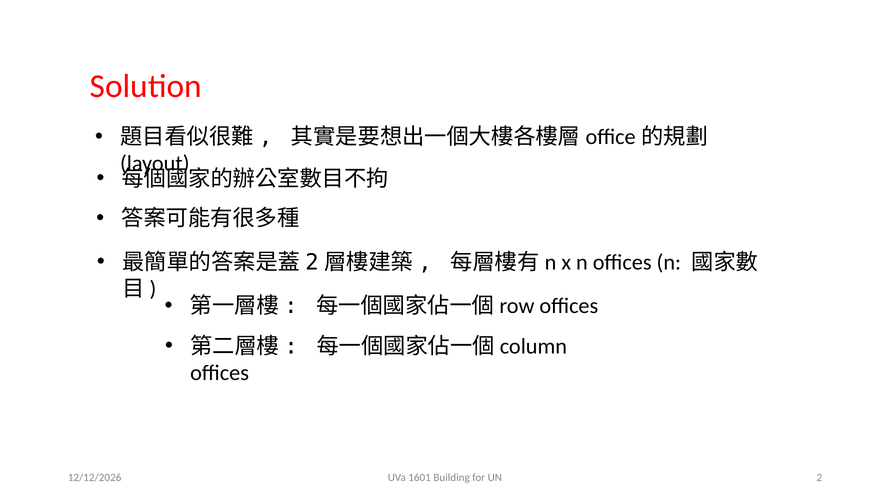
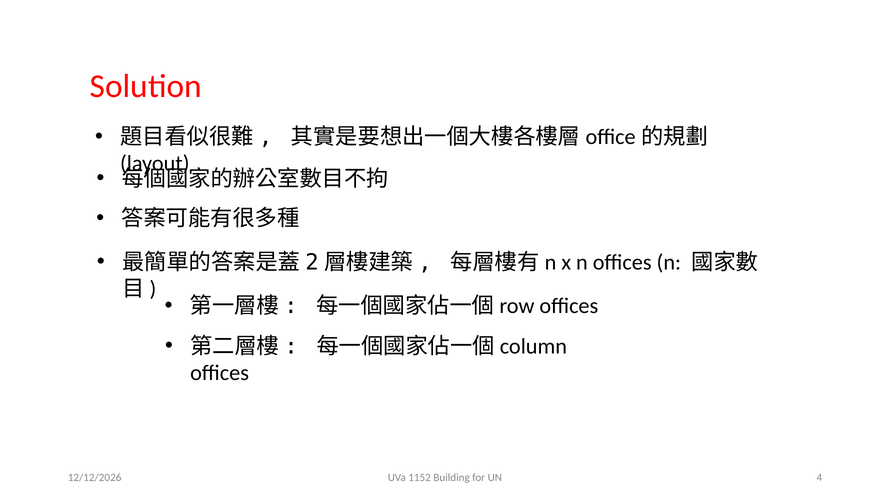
1601: 1601 -> 1152 (420, 478)
2: 2 -> 4 (819, 478)
